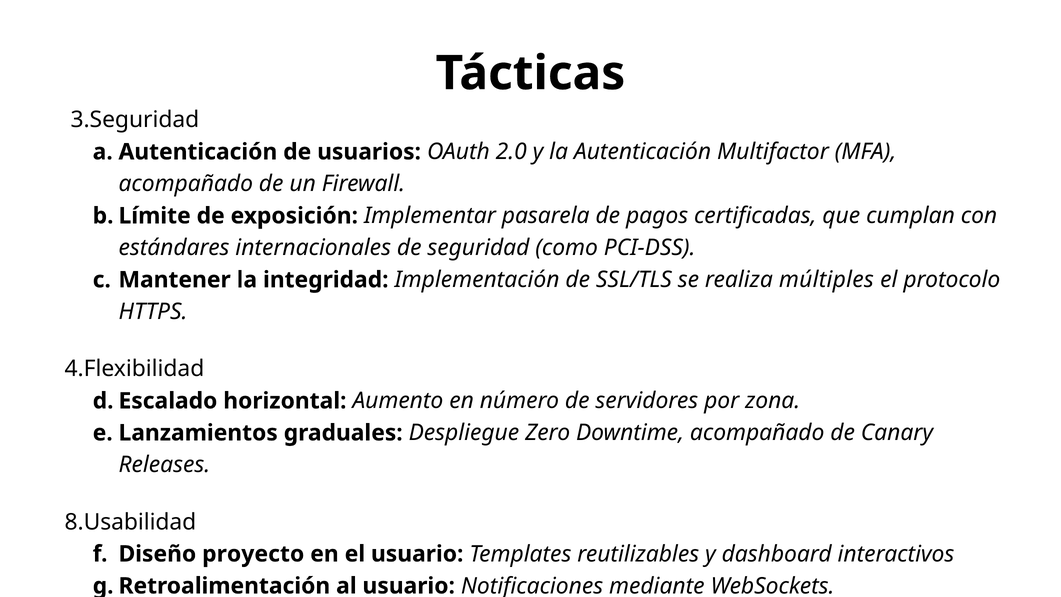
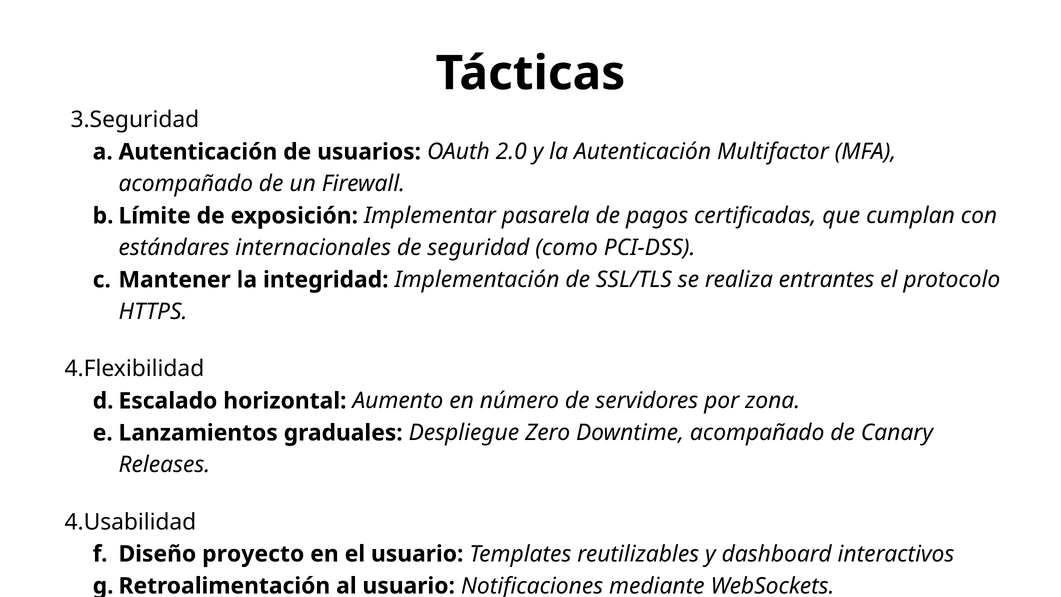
múltiples: múltiples -> entrantes (827, 280)
8.Usabilidad: 8.Usabilidad -> 4.Usabilidad (130, 522)
